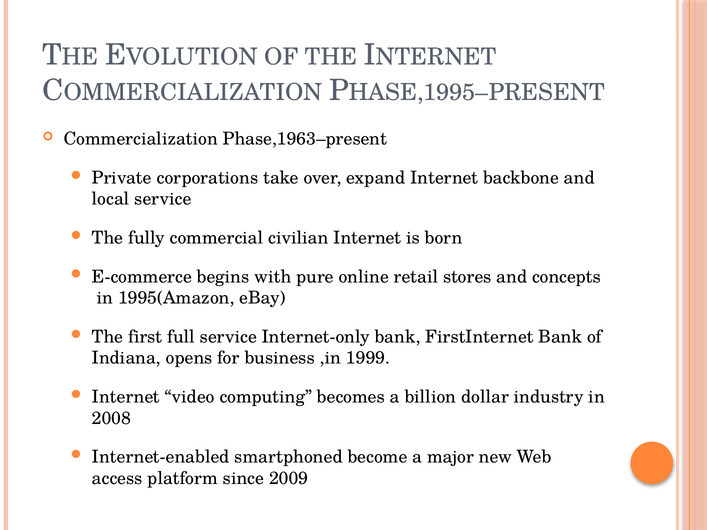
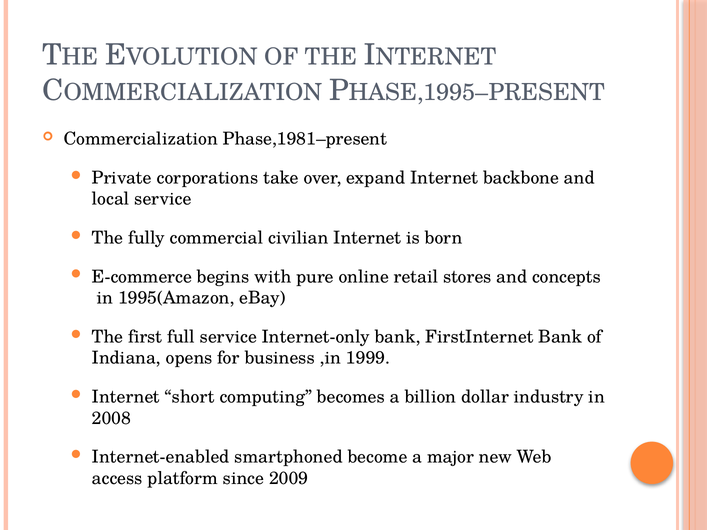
Phase,1963–present: Phase,1963–present -> Phase,1981–present (305, 139)
video: video -> short (190, 397)
